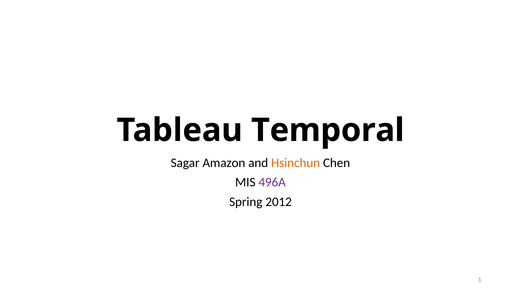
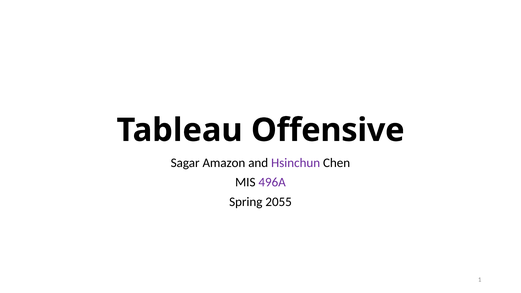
Temporal: Temporal -> Offensive (328, 130)
Hsinchun colour: orange -> purple (296, 163)
2012: 2012 -> 2055 (279, 202)
